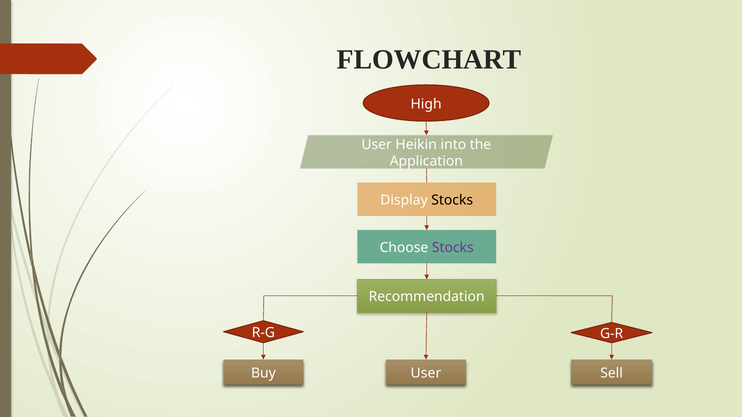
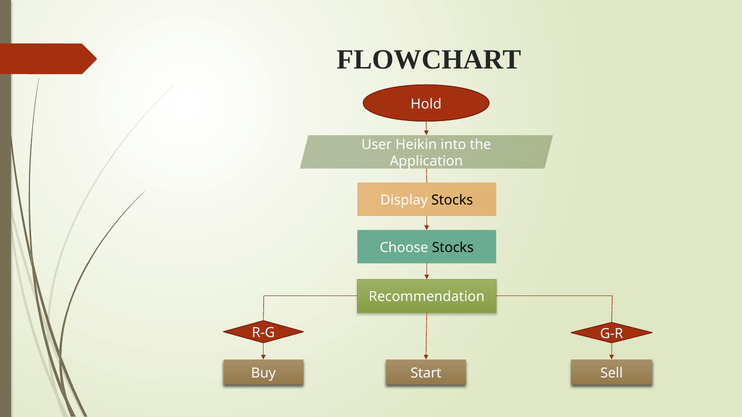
High: High -> Hold (426, 104)
Stocks colour: purple -> black (453, 248)
User: User -> Start (426, 373)
